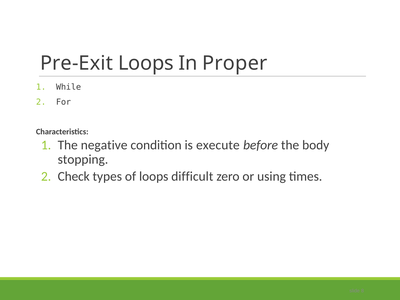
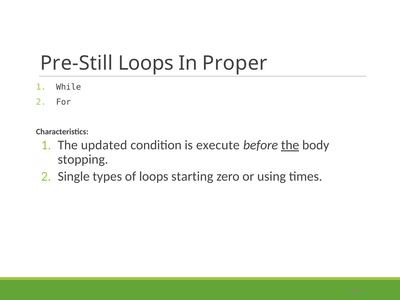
Pre-Exit: Pre-Exit -> Pre-Still (77, 63)
negative: negative -> updated (104, 145)
the underline: none -> present (290, 145)
Check: Check -> Single (74, 176)
difficult: difficult -> starting (192, 176)
